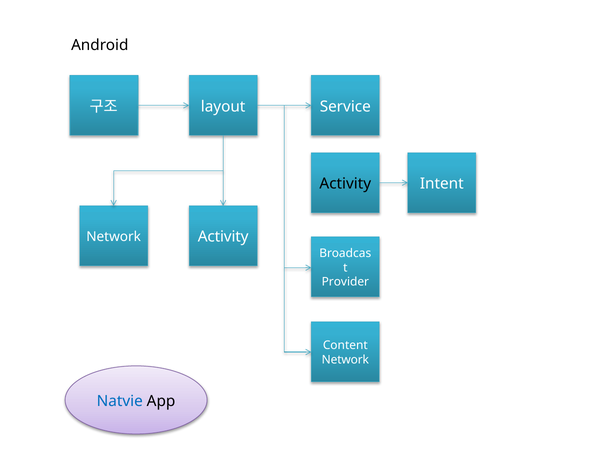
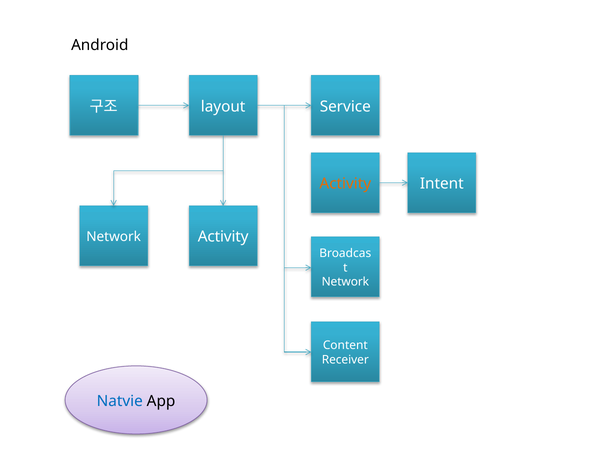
Activity colour: black -> orange (345, 184)
Provider: Provider -> Network (345, 282)
Network: Network -> Receiver (345, 359)
